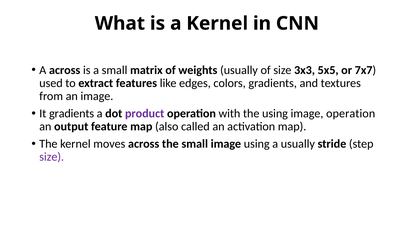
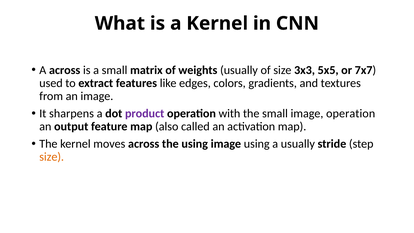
It gradients: gradients -> sharpens (71, 113)
the using: using -> small (275, 113)
the small: small -> using (195, 144)
size colour: purple -> orange (52, 157)
